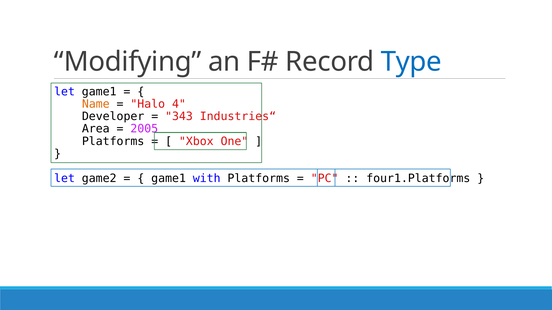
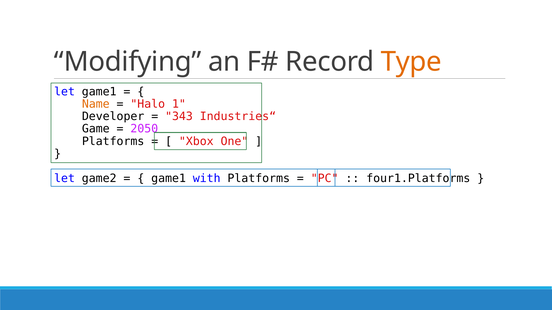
Type colour: blue -> orange (411, 62)
4: 4 -> 1 (179, 104)
Area: Area -> Game (96, 129)
2005: 2005 -> 2050 (144, 129)
